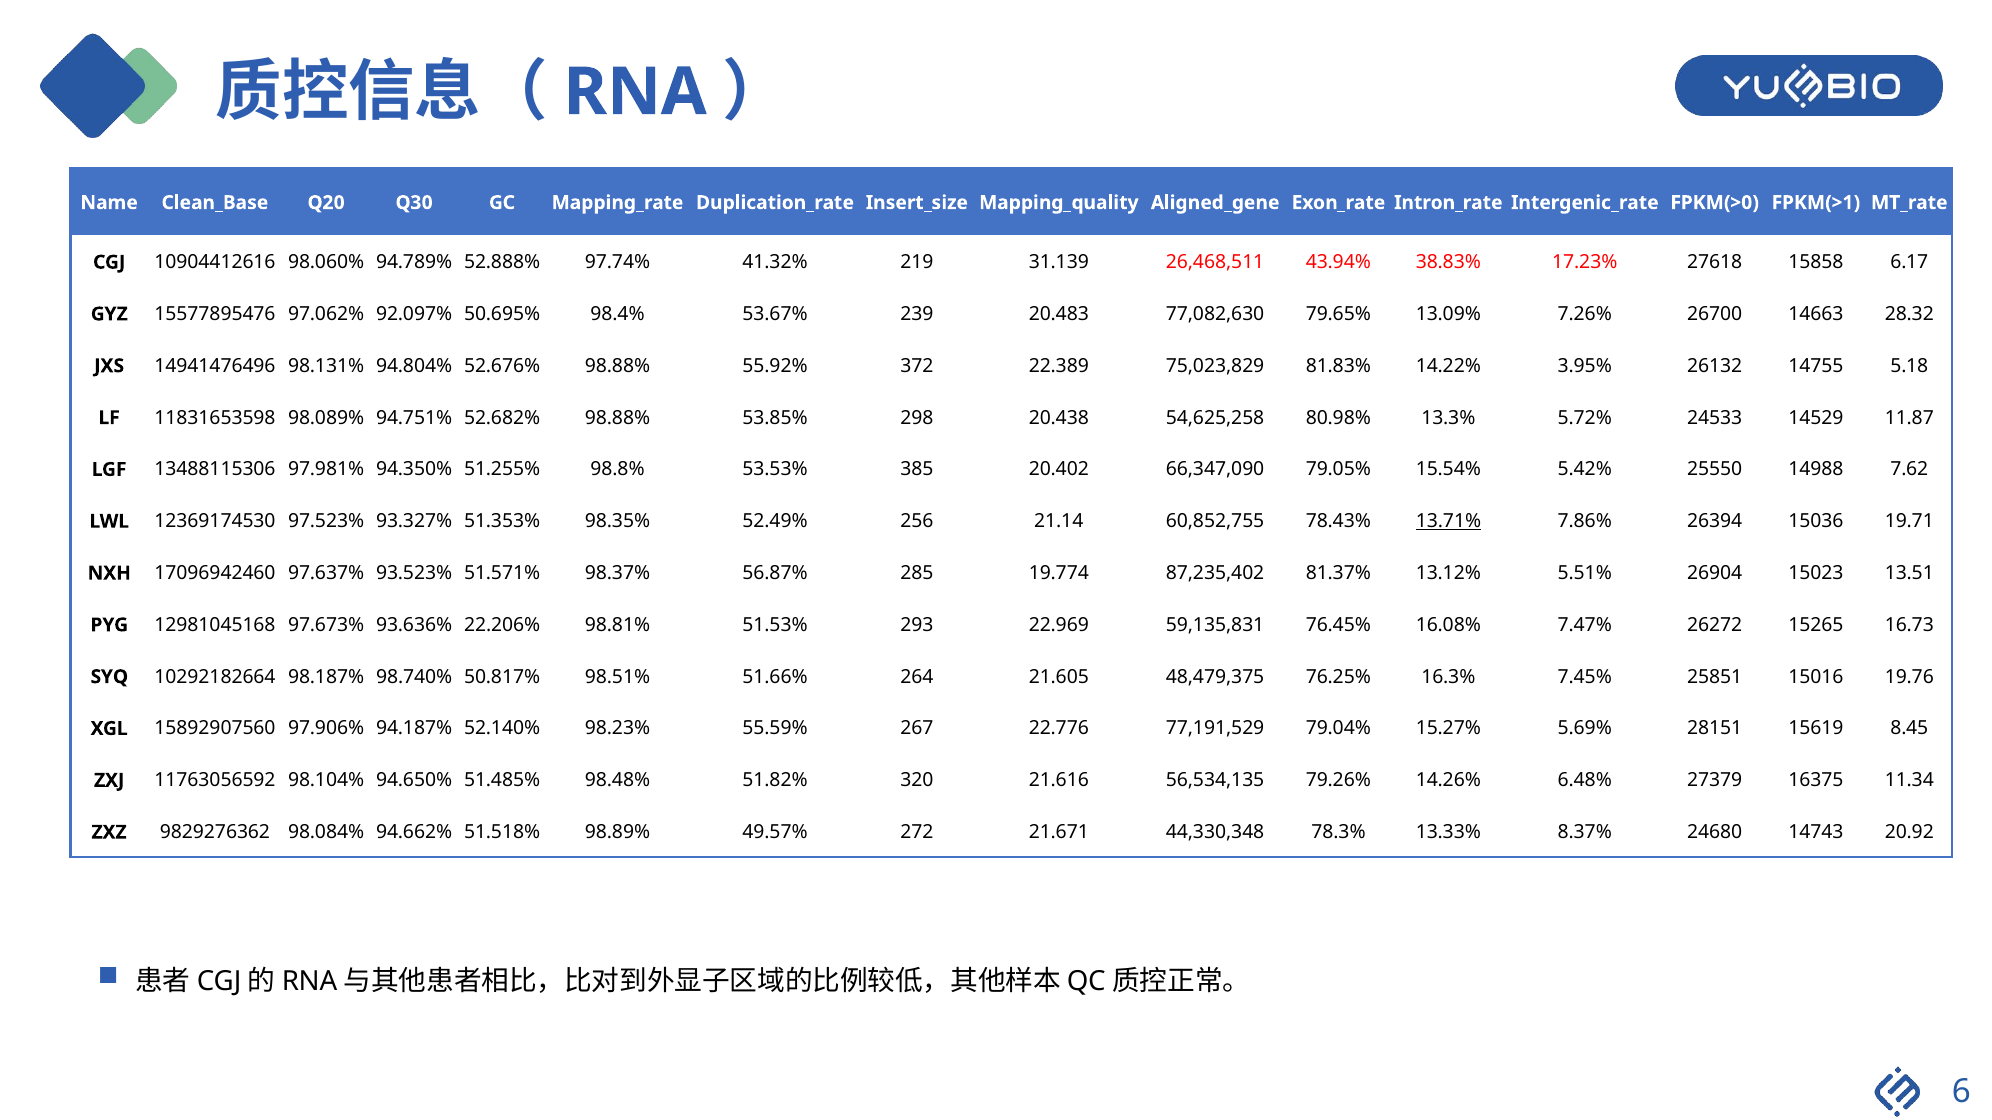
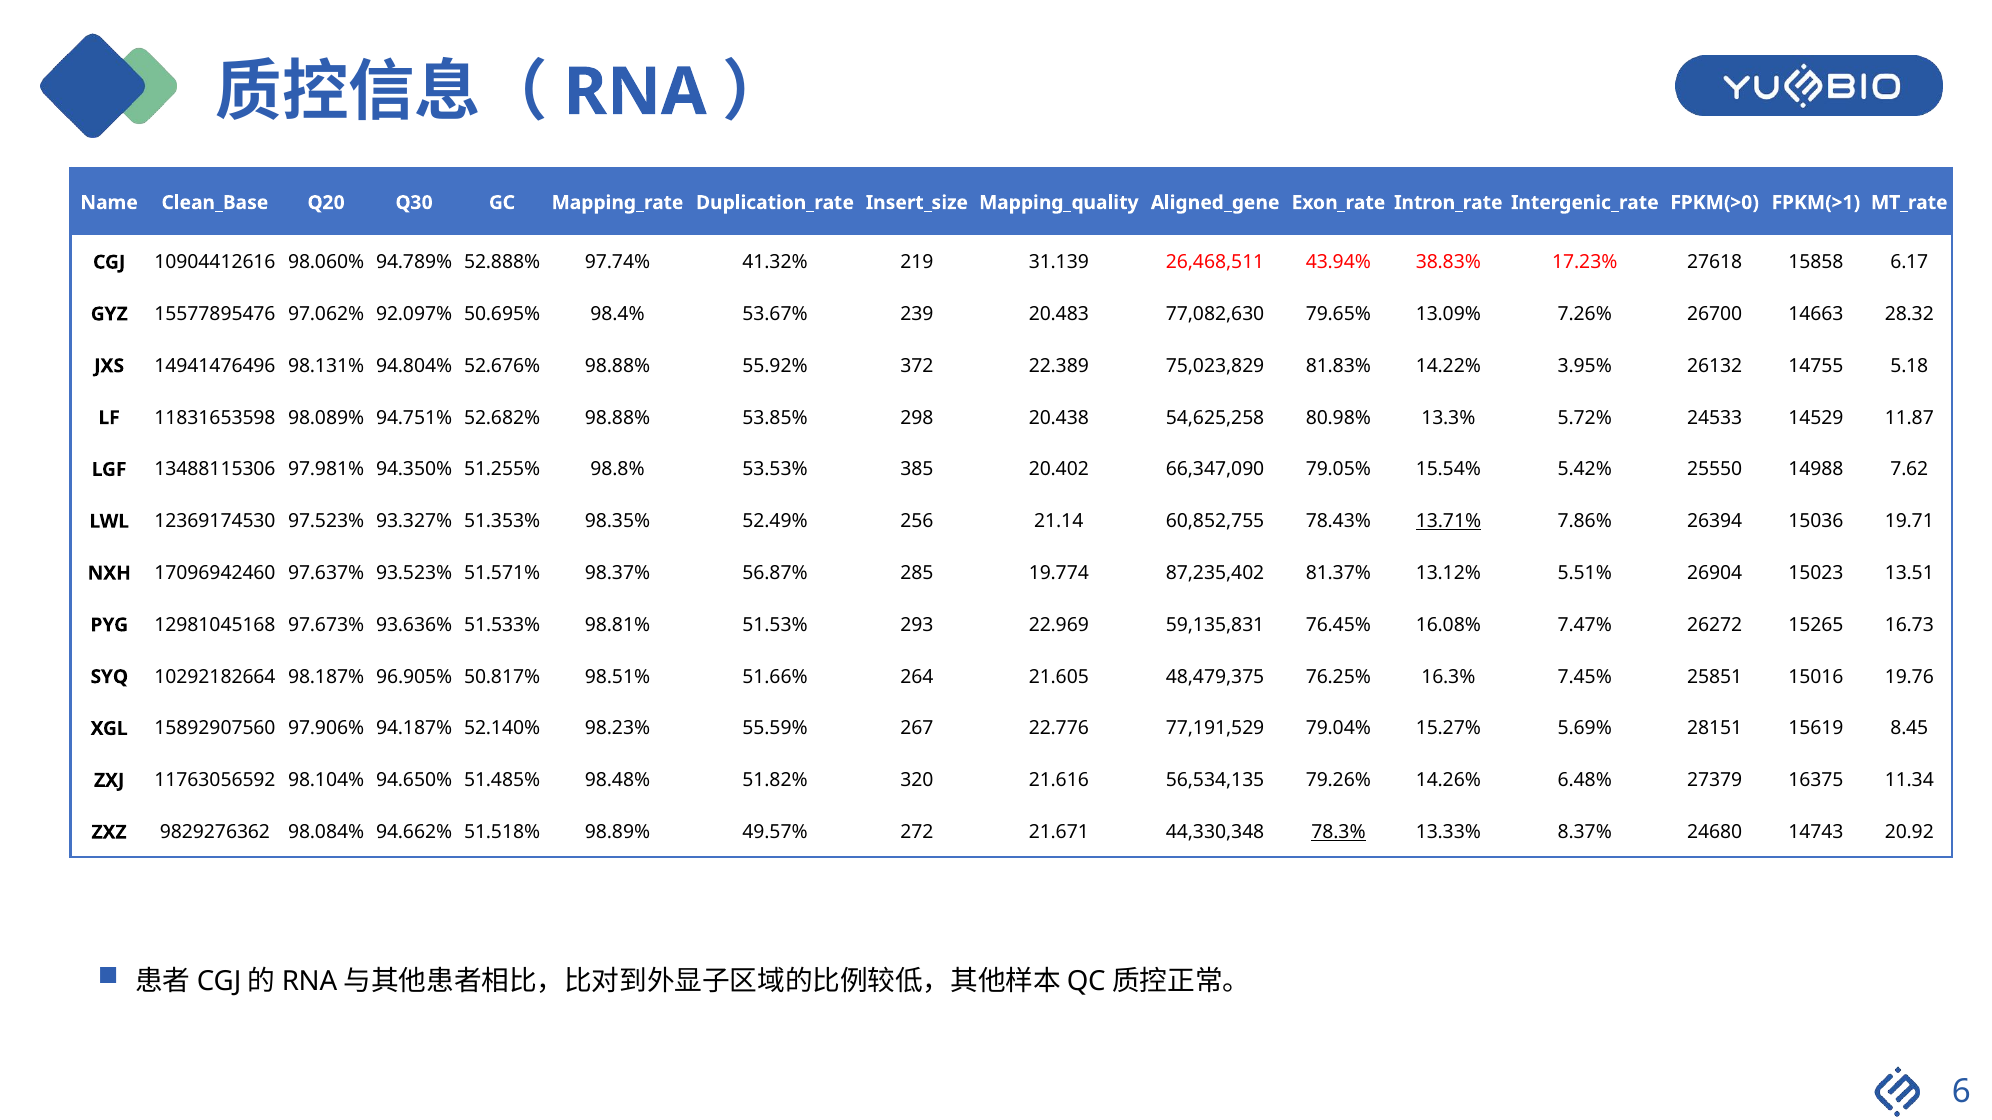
22.206%: 22.206% -> 51.533% (502, 625)
98.740%: 98.740% -> 96.905% (414, 677)
78.3% underline: none -> present (1338, 833)
